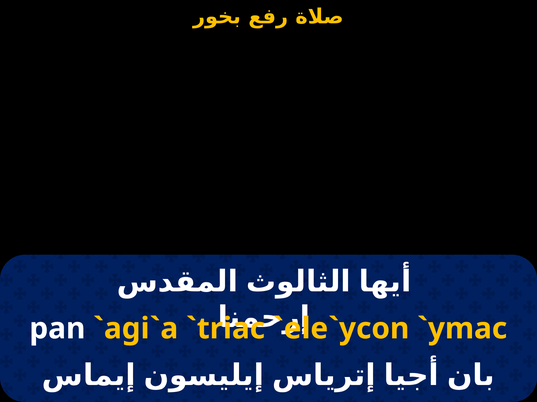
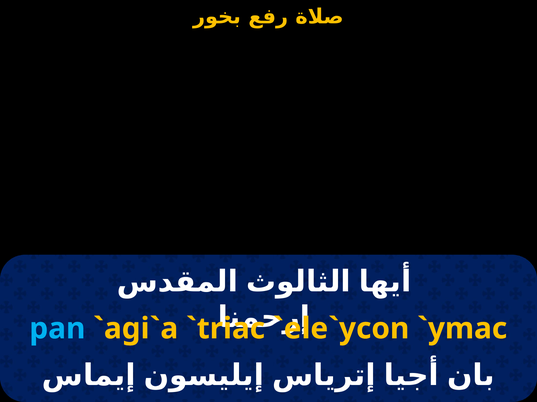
pan colour: white -> light blue (57, 329)
